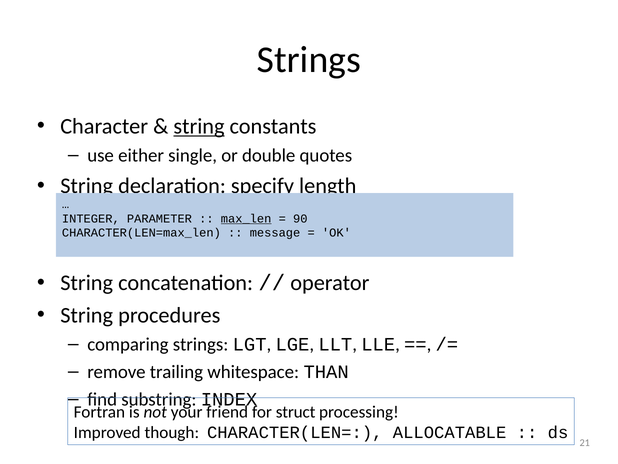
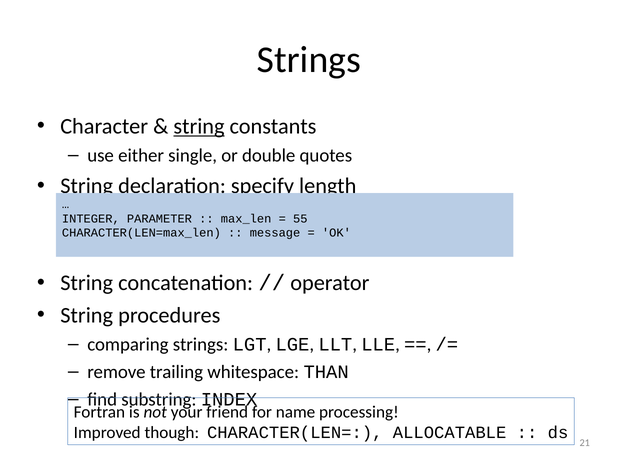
max_len underline: present -> none (246, 218)
90: 90 -> 55 (300, 218)
struct: struct -> name (296, 412)
